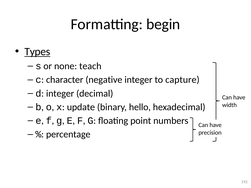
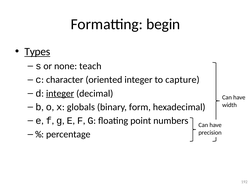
negative: negative -> oriented (104, 80)
integer underline: none -> present (60, 94)
update: update -> globals (81, 107)
hello: hello -> form (140, 107)
